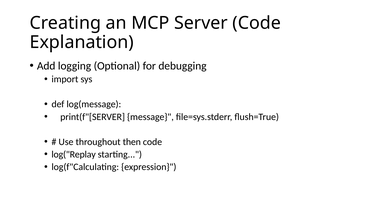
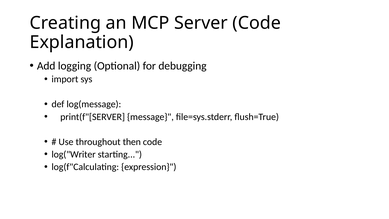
log("Replay: log("Replay -> log("Writer (74, 154)
